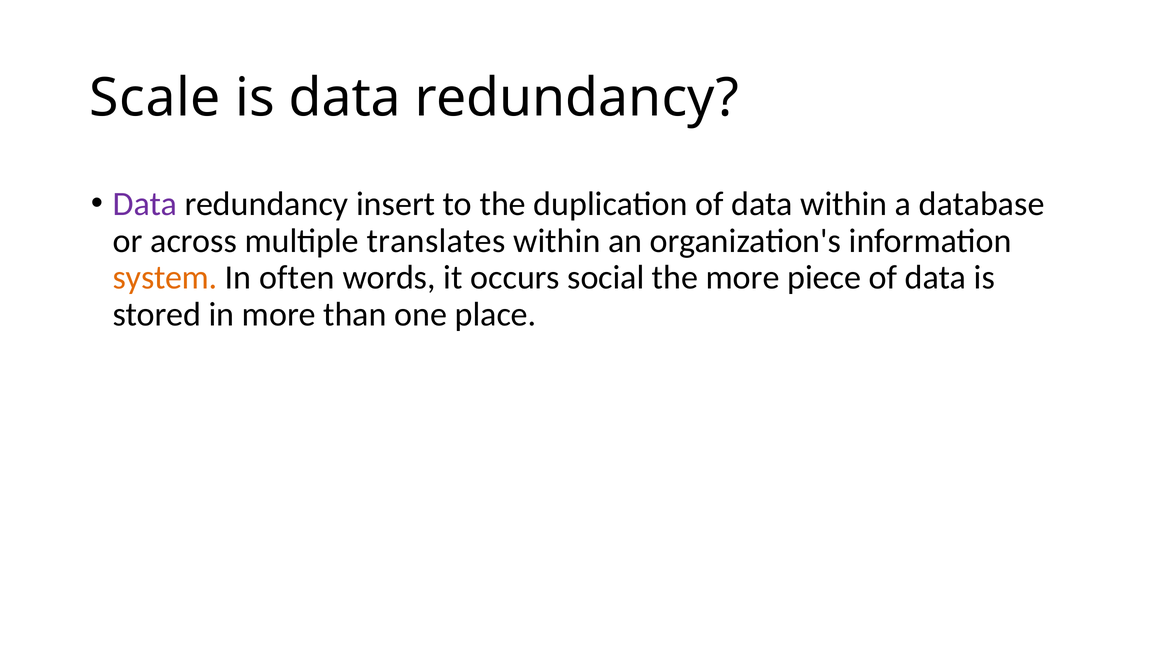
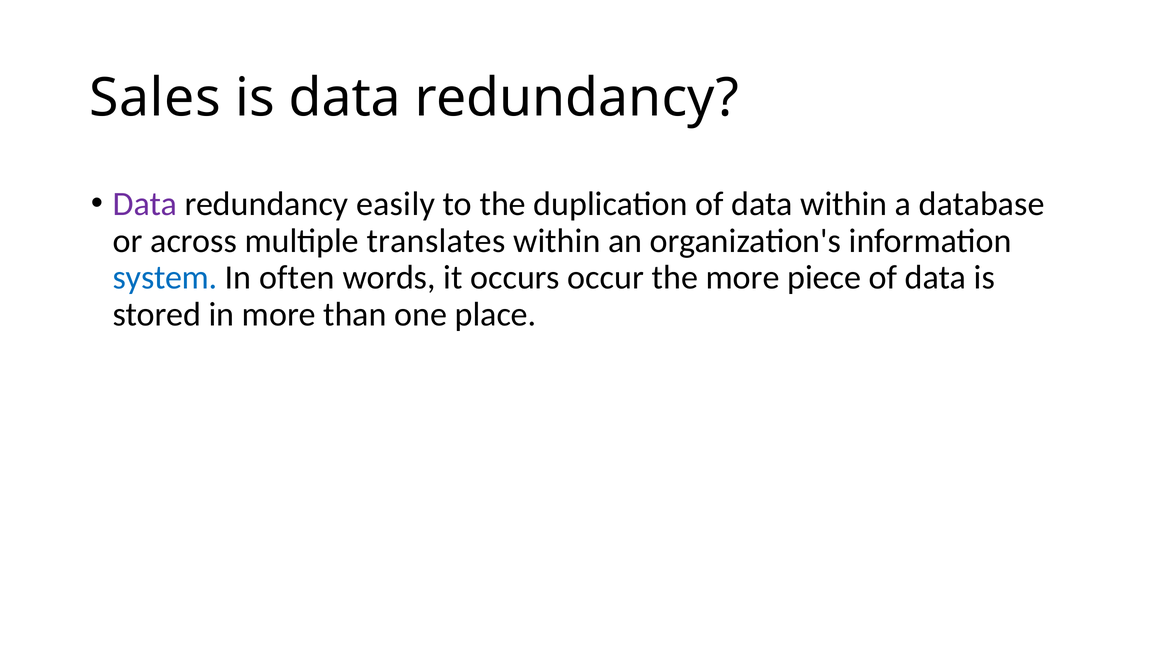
Scale: Scale -> Sales (155, 98)
insert: insert -> easily (396, 204)
system colour: orange -> blue (165, 277)
social: social -> occur (606, 277)
